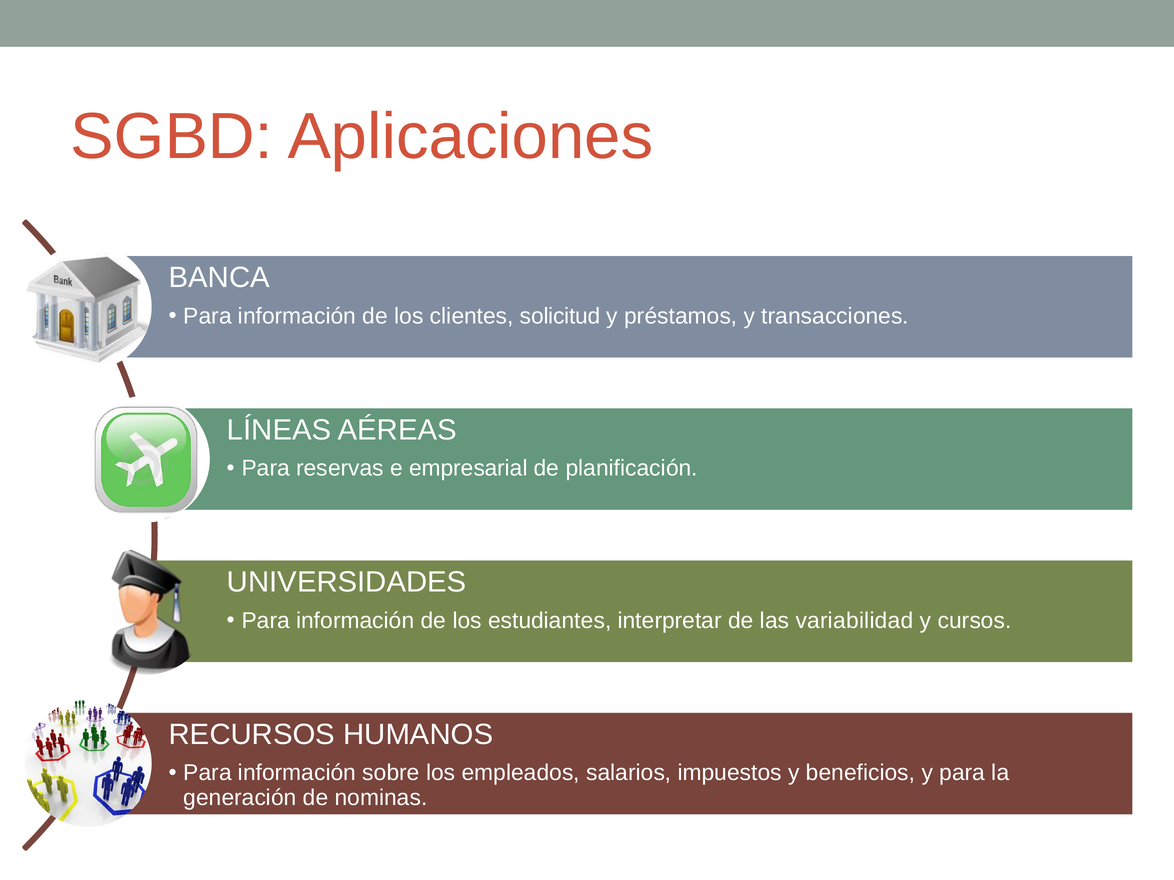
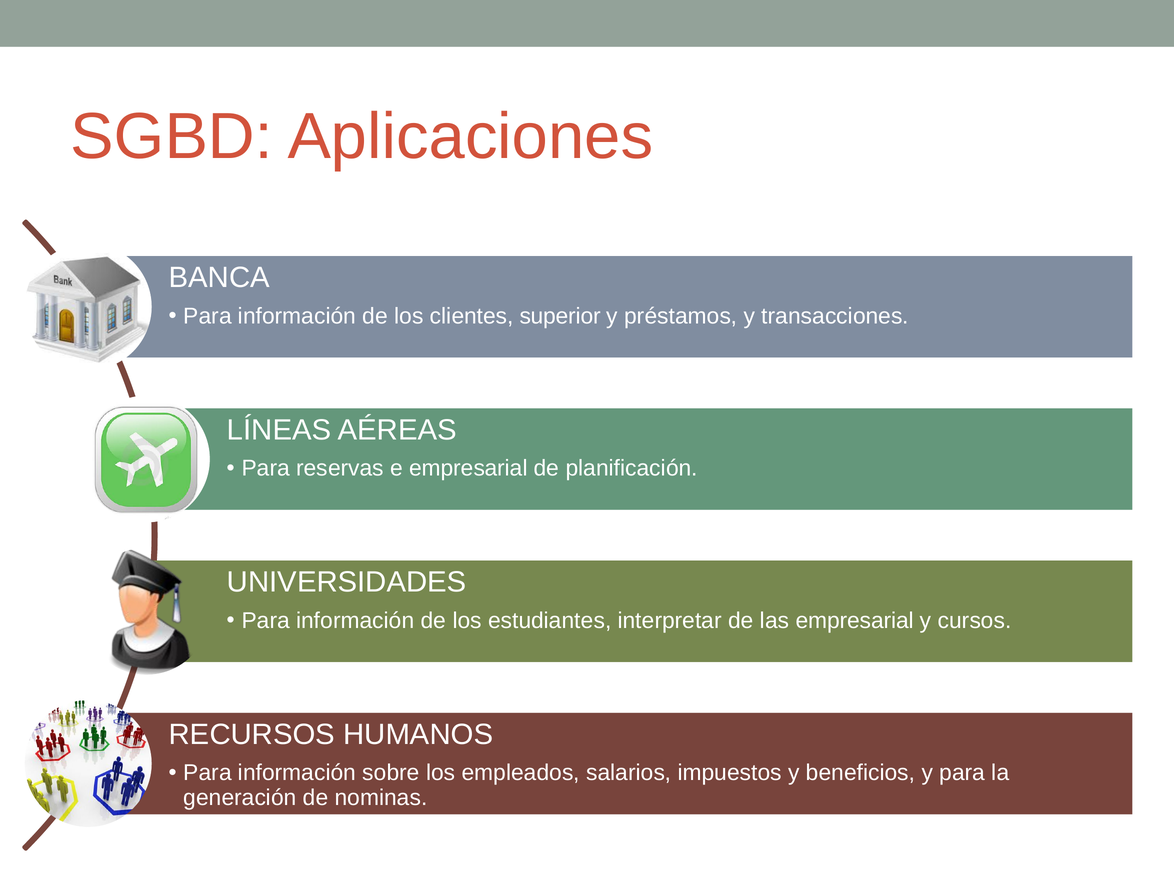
solicitud: solicitud -> superior (560, 316)
las variabilidad: variabilidad -> empresarial (855, 621)
